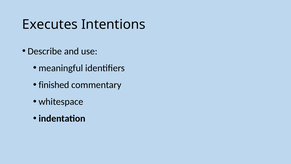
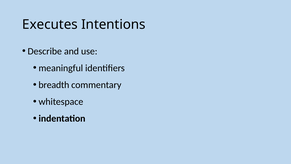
finished: finished -> breadth (54, 85)
